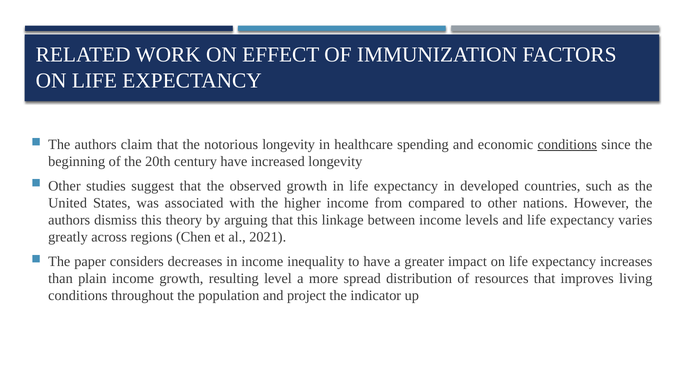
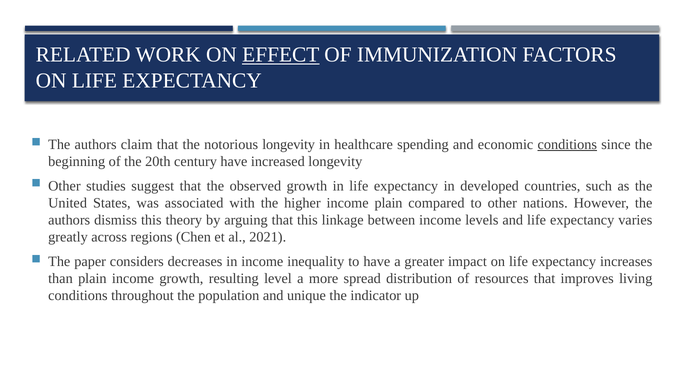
EFFECT underline: none -> present (281, 55)
income from: from -> plain (389, 203)
project: project -> unique (306, 295)
